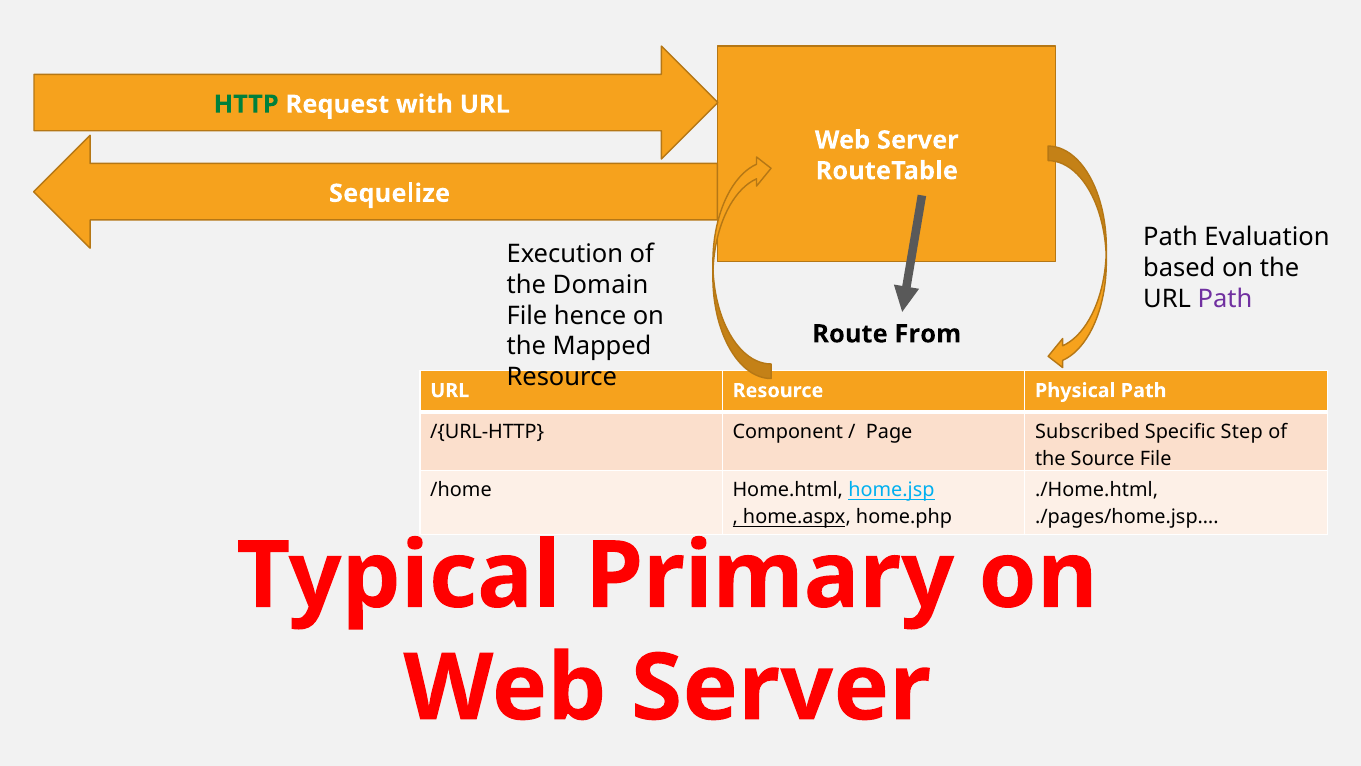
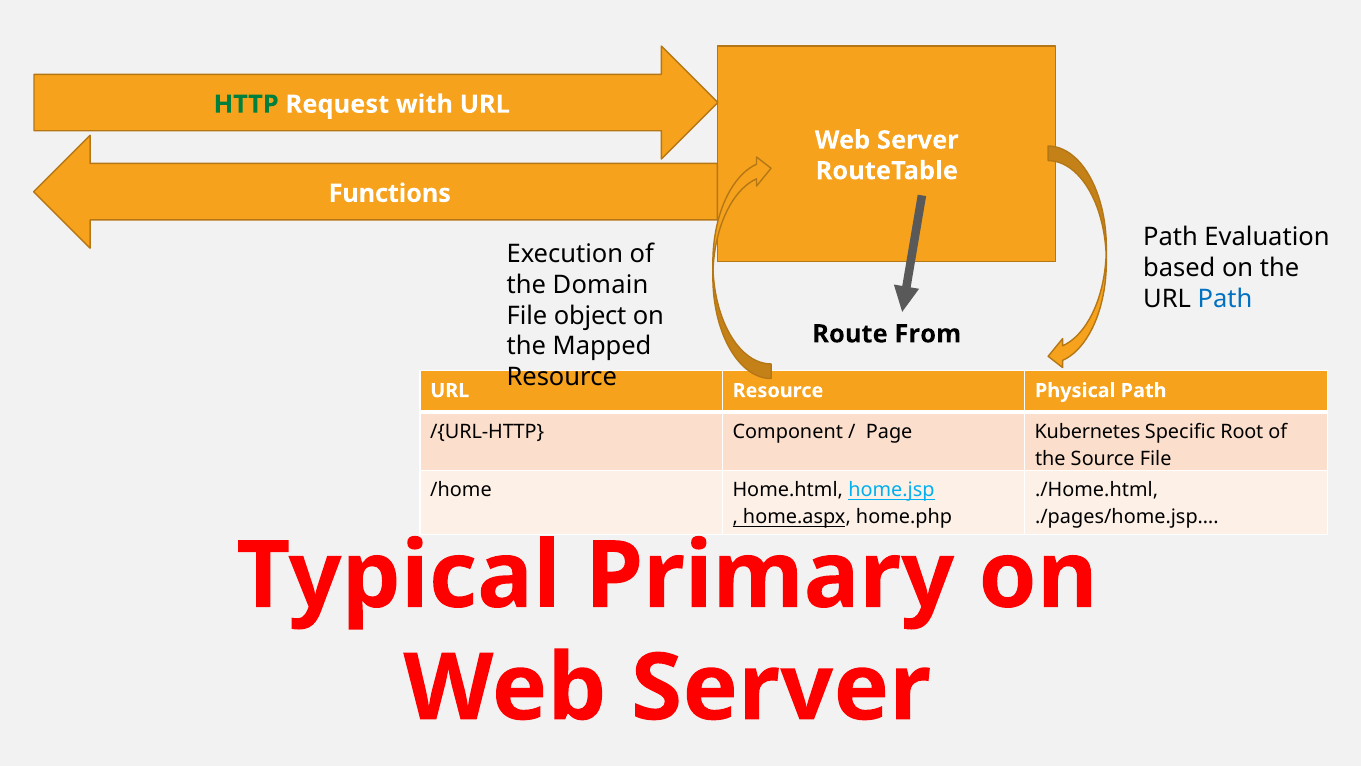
Sequelize: Sequelize -> Functions (390, 193)
Path colour: purple -> blue (1225, 298)
hence: hence -> object (590, 315)
Subscribed: Subscribed -> Kubernetes (1087, 432)
Step: Step -> Root (1242, 432)
